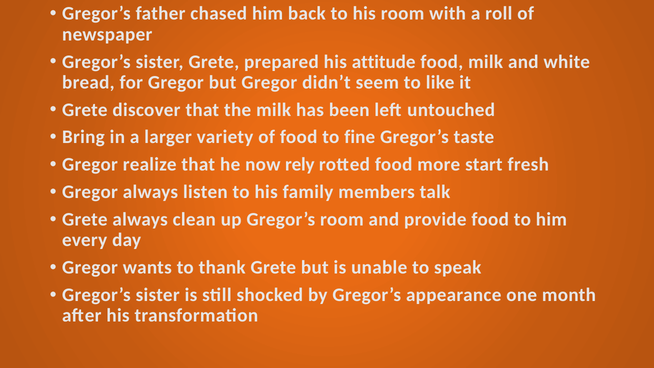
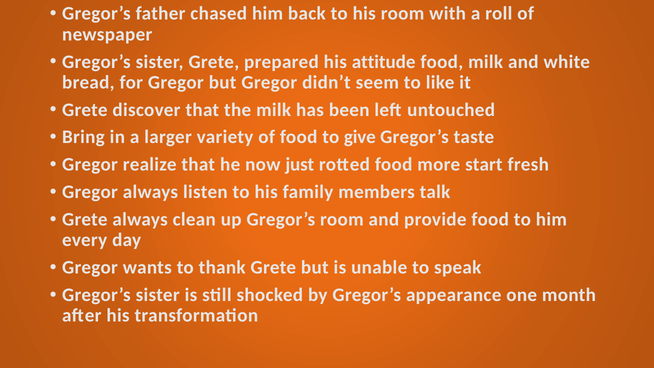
fine: fine -> give (360, 137)
rely: rely -> just (300, 165)
